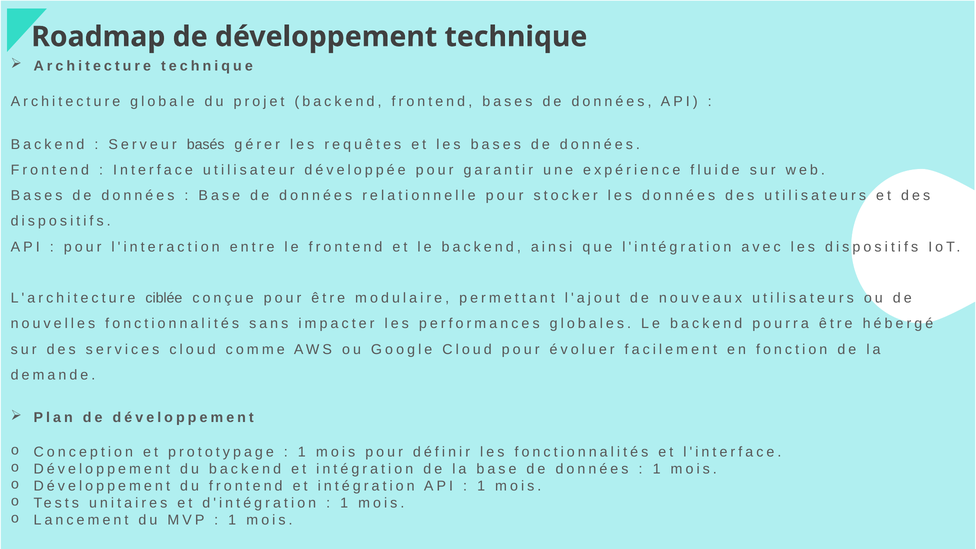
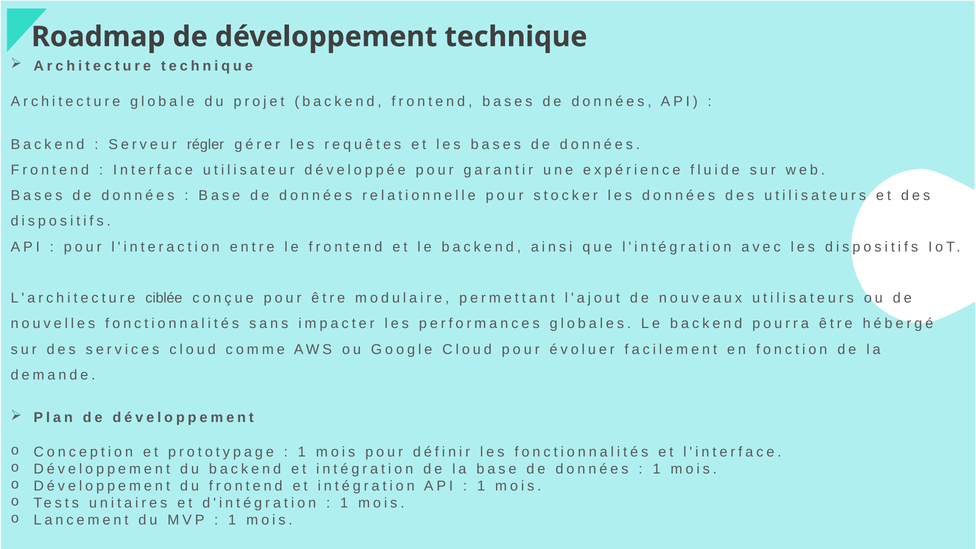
basés: basés -> régler (206, 144)
